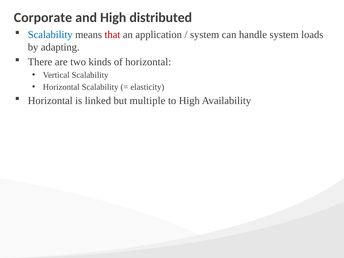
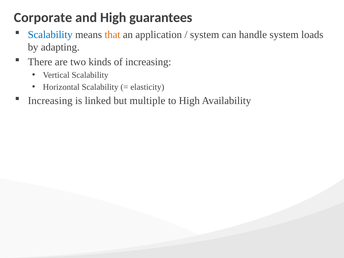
distributed: distributed -> guarantees (161, 18)
that colour: red -> orange (112, 35)
of horizontal: horizontal -> increasing (148, 62)
Horizontal: Horizontal -> Increasing (50, 101)
